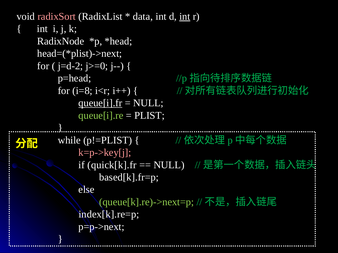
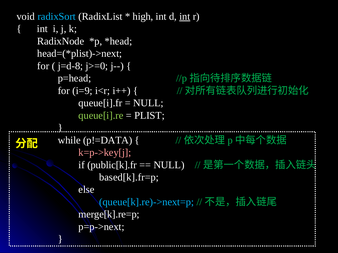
radixSort colour: pink -> light blue (57, 17)
data: data -> high (143, 17)
j=d-2: j=d-2 -> j=d-8 (70, 66)
i=8: i=8 -> i=9 (82, 91)
queue[i].fr underline: present -> none (100, 103)
p!=PLIST: p!=PLIST -> p!=DATA (108, 140)
quick[k].fr: quick[k].fr -> public[k].fr (112, 165)
queue[k].re)->next=p colour: light green -> light blue (146, 202)
index[k].re=p: index[k].re=p -> merge[k].re=p (109, 215)
